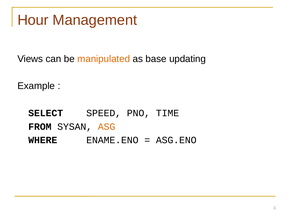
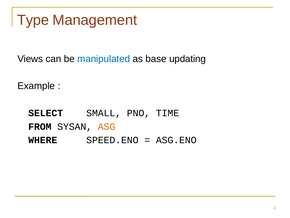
Hour: Hour -> Type (33, 20)
manipulated colour: orange -> blue (104, 59)
SPEED: SPEED -> SMALL (104, 113)
ENAME.ENO: ENAME.ENO -> SPEED.ENO (112, 140)
